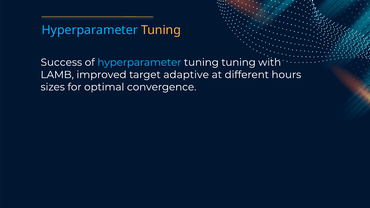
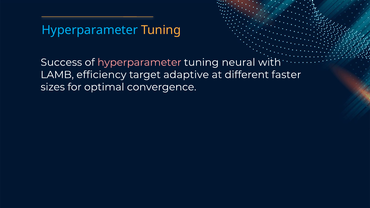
hyperparameter colour: light blue -> pink (139, 62)
tuning tuning: tuning -> neural (238, 62)
improved: improved -> efficiency (101, 75)
hours: hours -> faster (286, 75)
